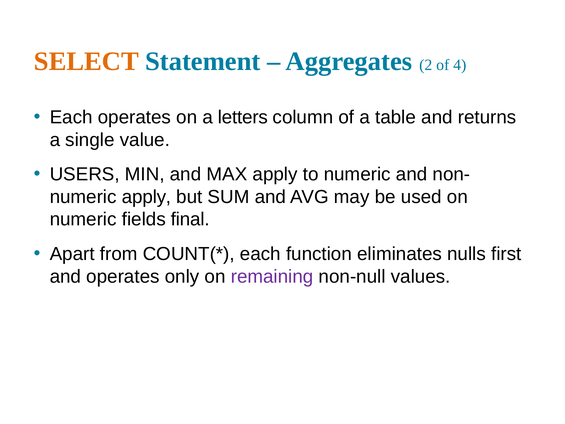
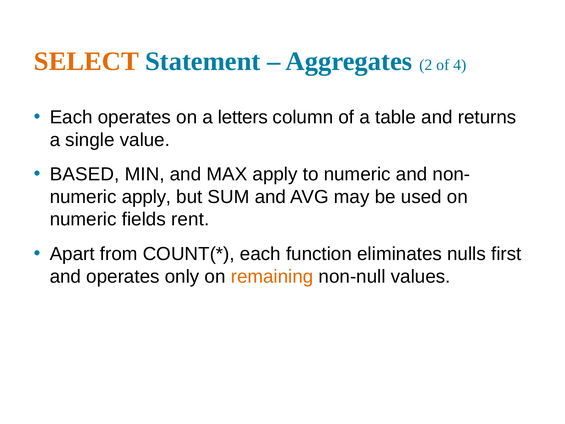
USERS: USERS -> BASED (85, 174)
final: final -> rent (190, 219)
remaining colour: purple -> orange (272, 276)
